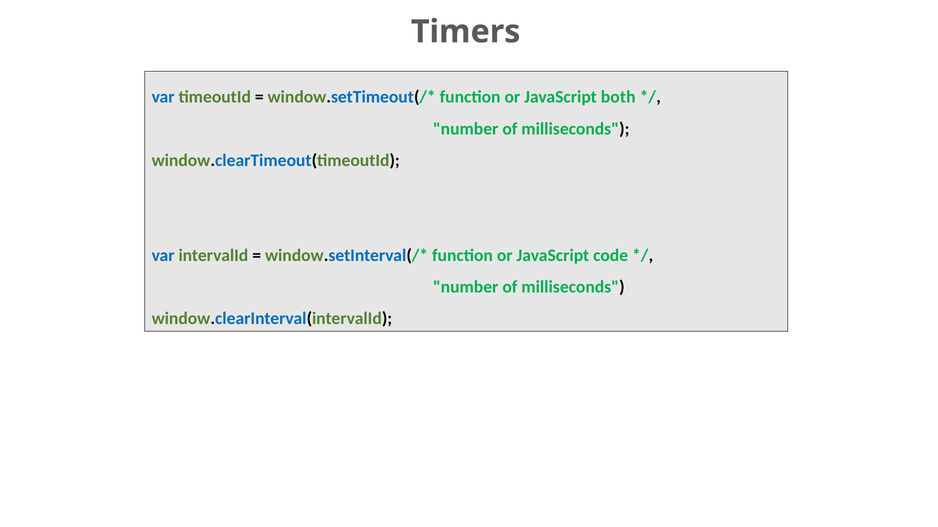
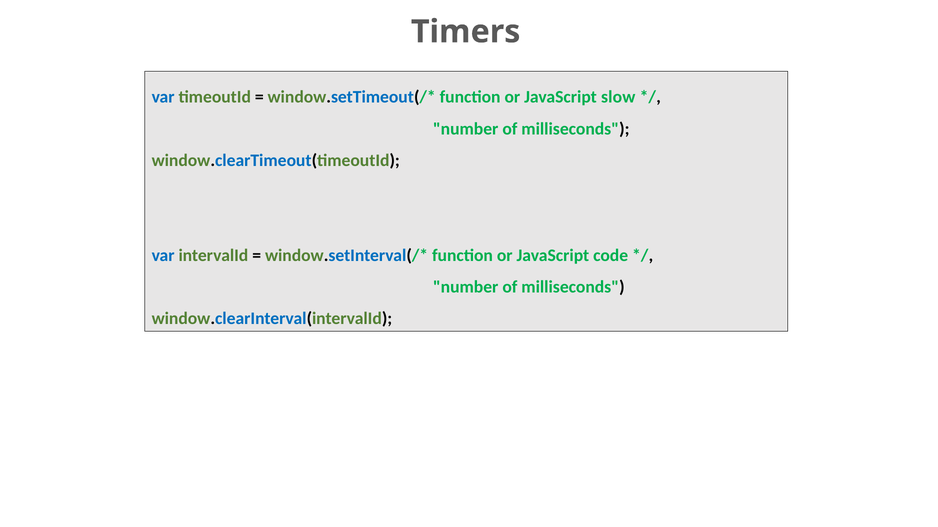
both: both -> slow (618, 97)
